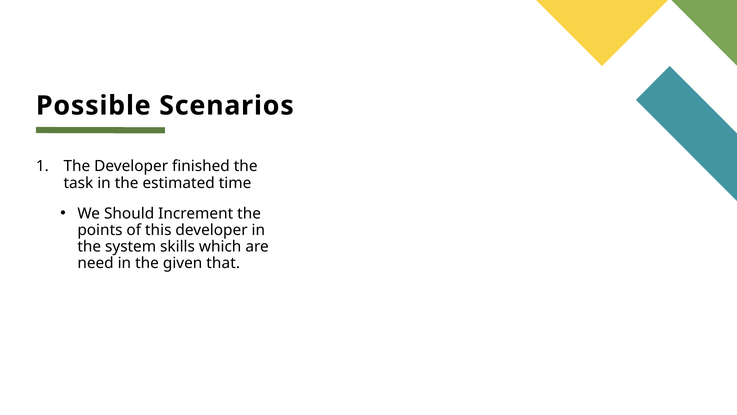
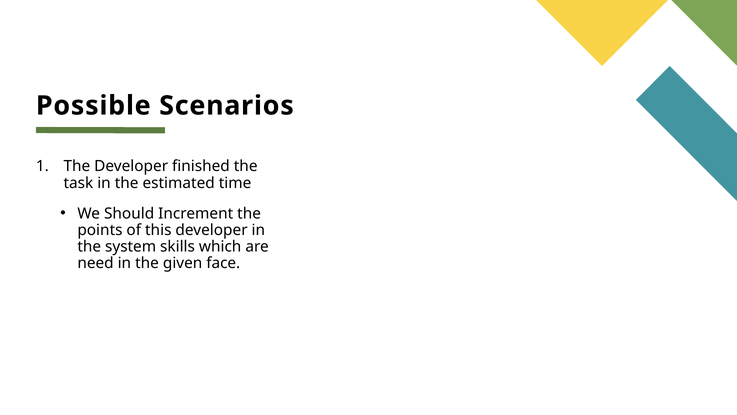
that: that -> face (223, 263)
